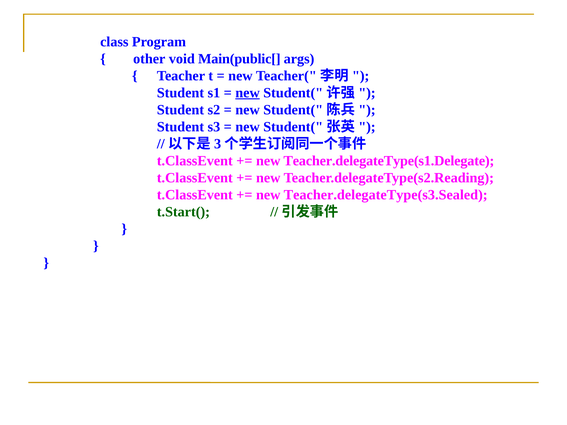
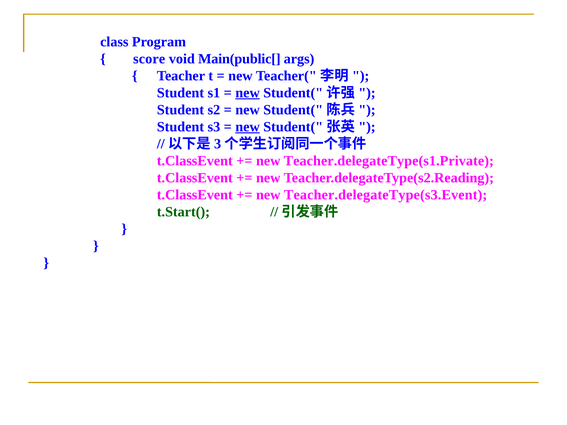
other: other -> score (149, 59)
new underline: none -> present (248, 127)
Teacher.delegateType(s1.Delegate: Teacher.delegateType(s1.Delegate -> Teacher.delegateType(s1.Private (389, 161)
Teacher.delegateType(s3.Sealed: Teacher.delegateType(s3.Sealed -> Teacher.delegateType(s3.Event (386, 195)
